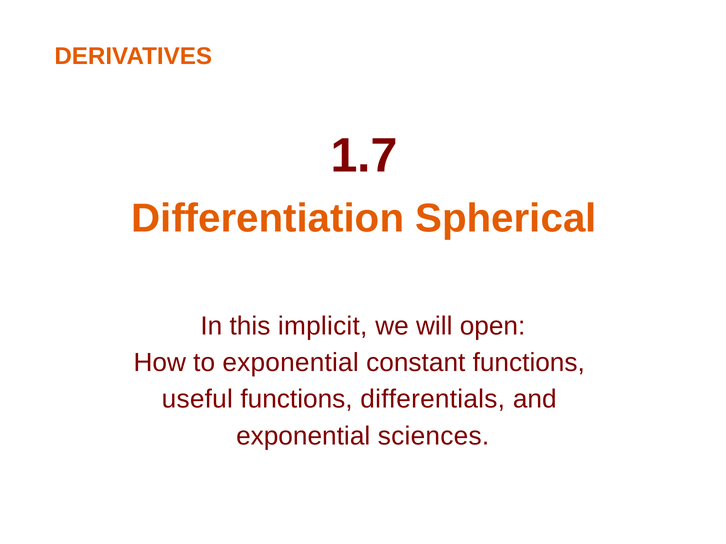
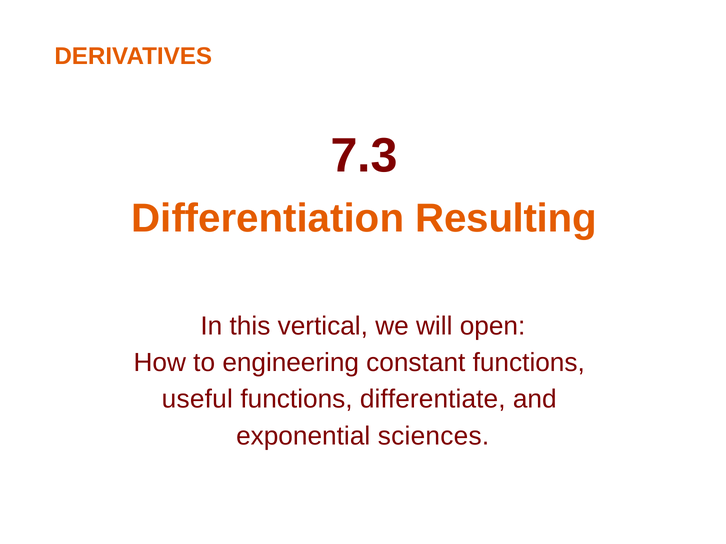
1.7: 1.7 -> 7.3 (364, 156)
Spherical: Spherical -> Resulting (506, 218)
implicit: implicit -> vertical (323, 326)
to exponential: exponential -> engineering (291, 363)
differentials: differentials -> differentiate (433, 400)
